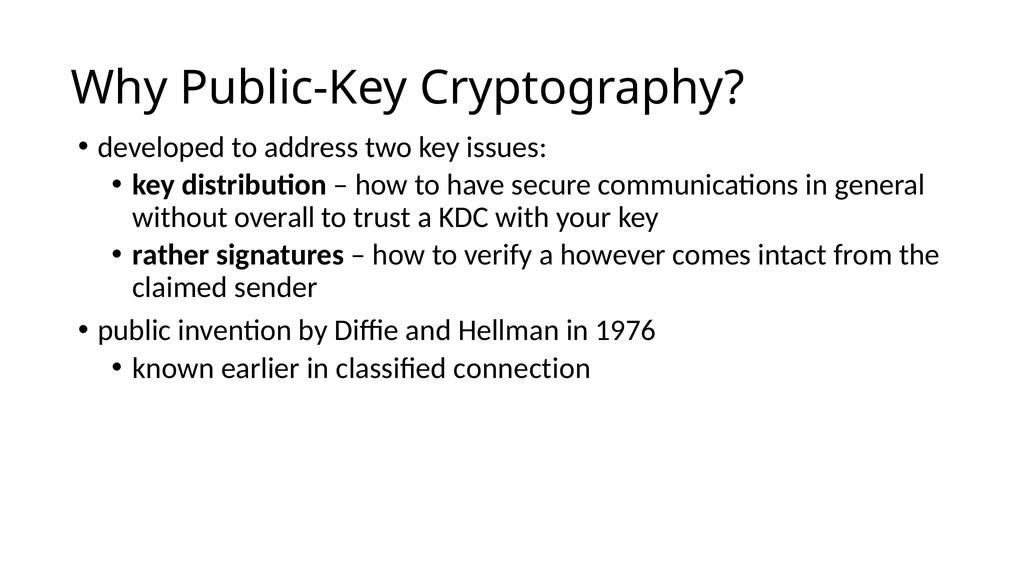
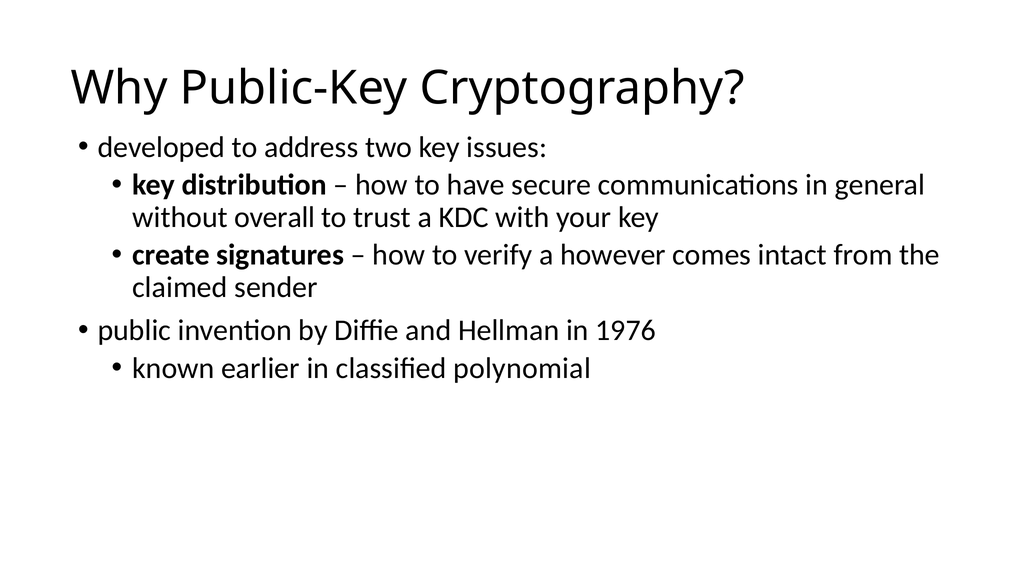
rather: rather -> create (171, 255)
connection: connection -> polynomial (522, 368)
